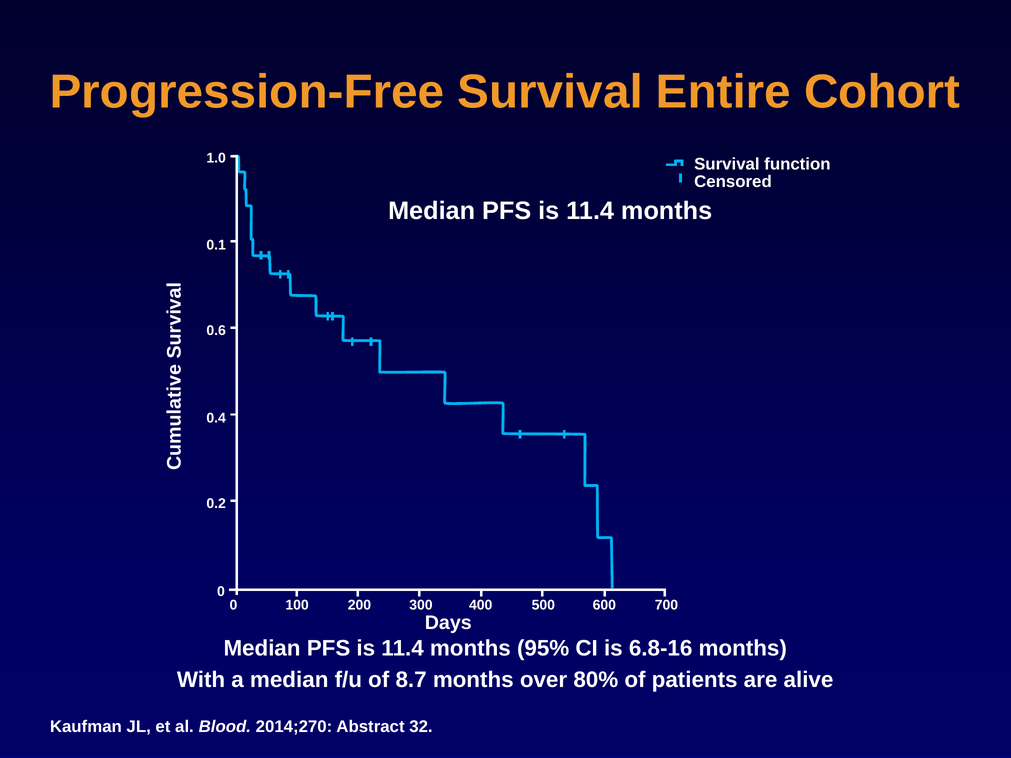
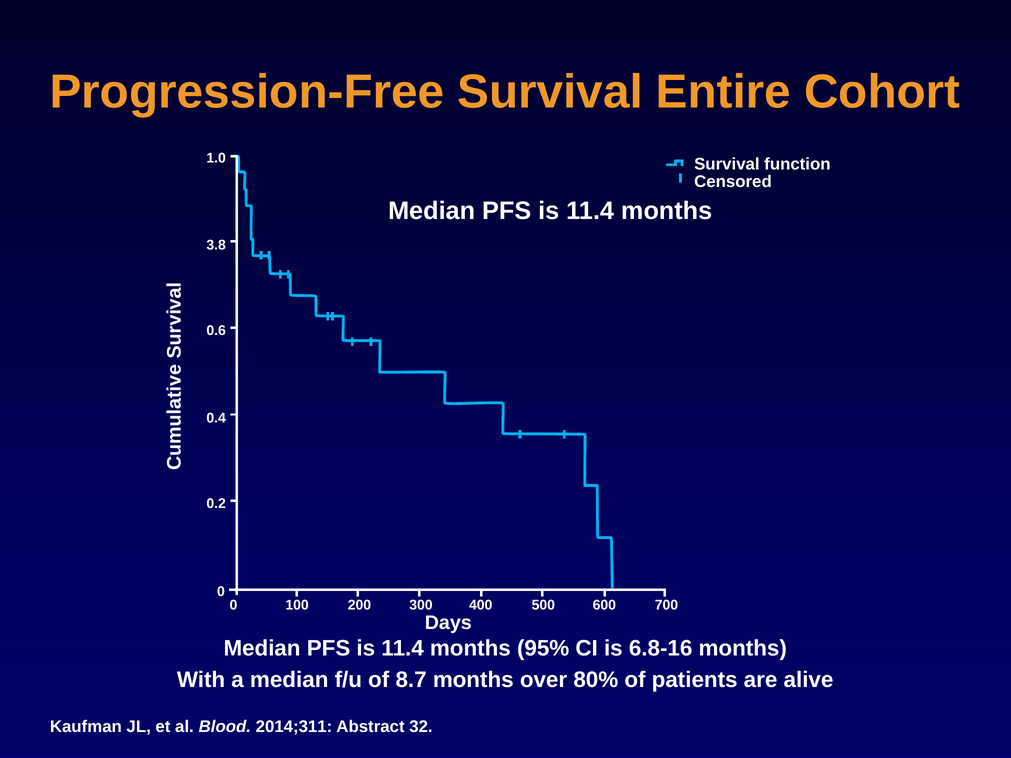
0.1: 0.1 -> 3.8 (216, 245)
2014;270: 2014;270 -> 2014;311 (294, 727)
